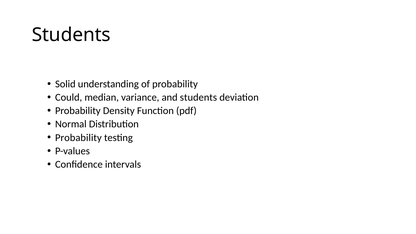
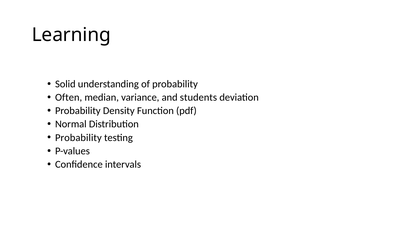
Students: Students -> Learning (71, 35)
Could: Could -> Often (69, 97)
